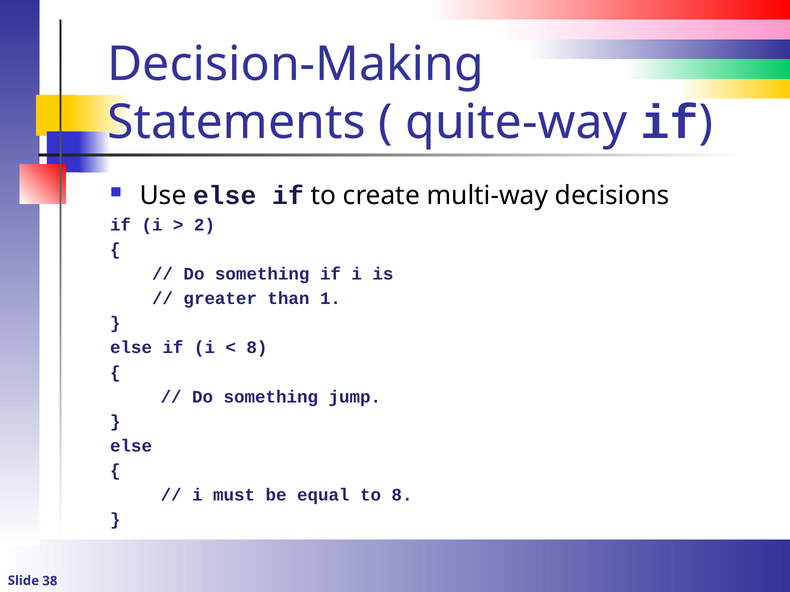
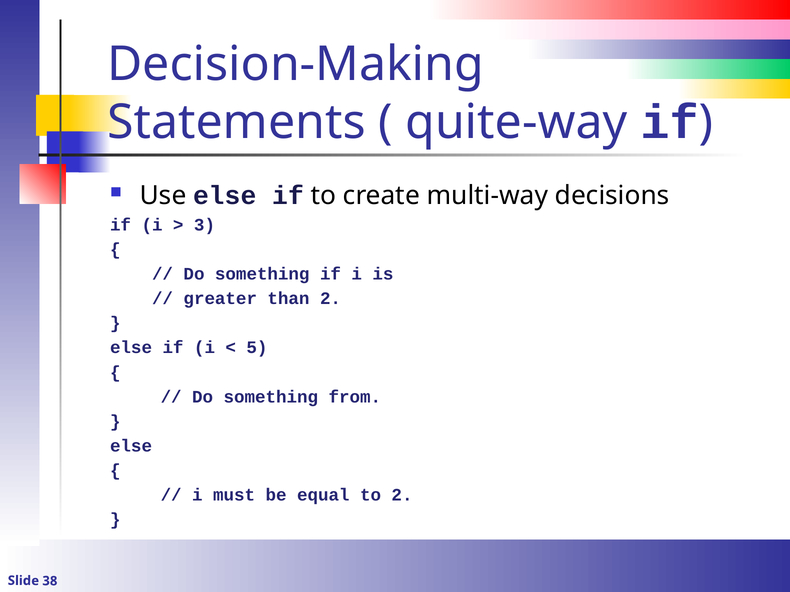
2: 2 -> 3 (205, 225)
than 1: 1 -> 2 (331, 299)
8: 8 -> 5 (257, 348)
jump: jump -> from (355, 397)
to 8: 8 -> 2 (402, 495)
